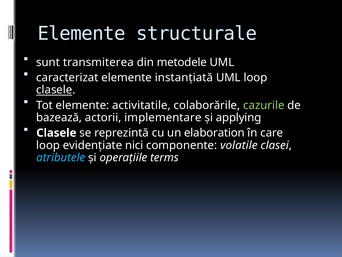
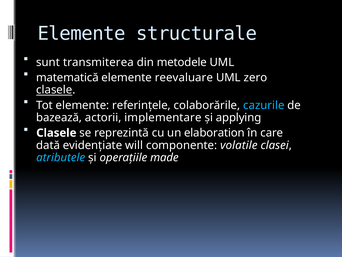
caracterizat: caracterizat -> matematică (67, 77)
instanţiată: instanţiată -> reevaluare (184, 77)
UML loop: loop -> zero (255, 77)
activitatile: activitatile -> referinţele (142, 105)
cazurile colour: light green -> light blue (264, 105)
loop: loop -> dată (48, 145)
nici: nici -> will (134, 145)
terms: terms -> made (164, 157)
